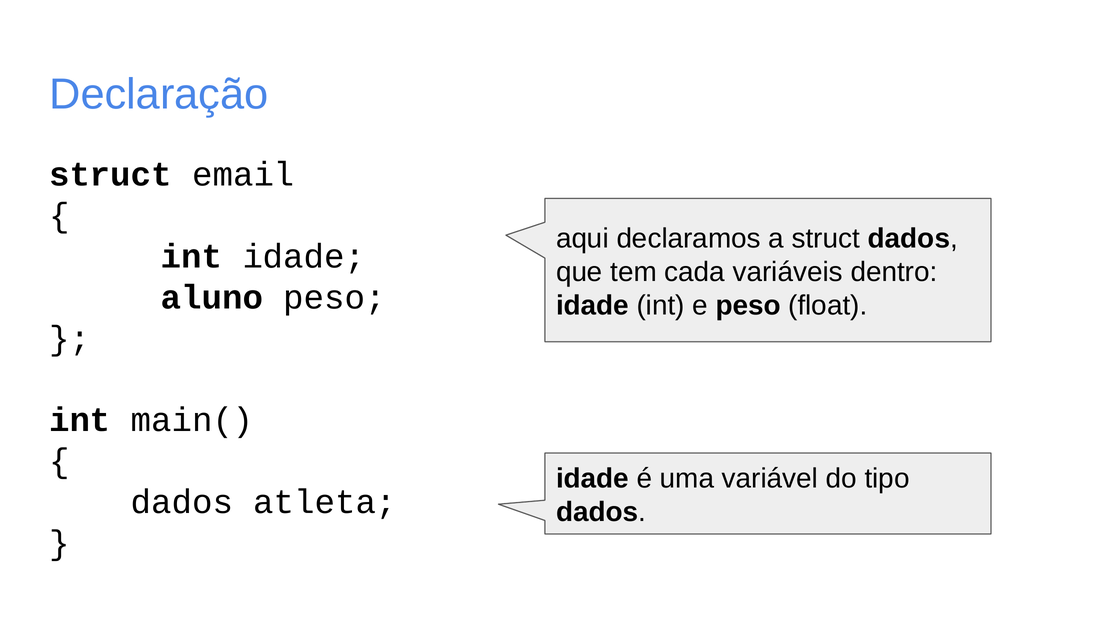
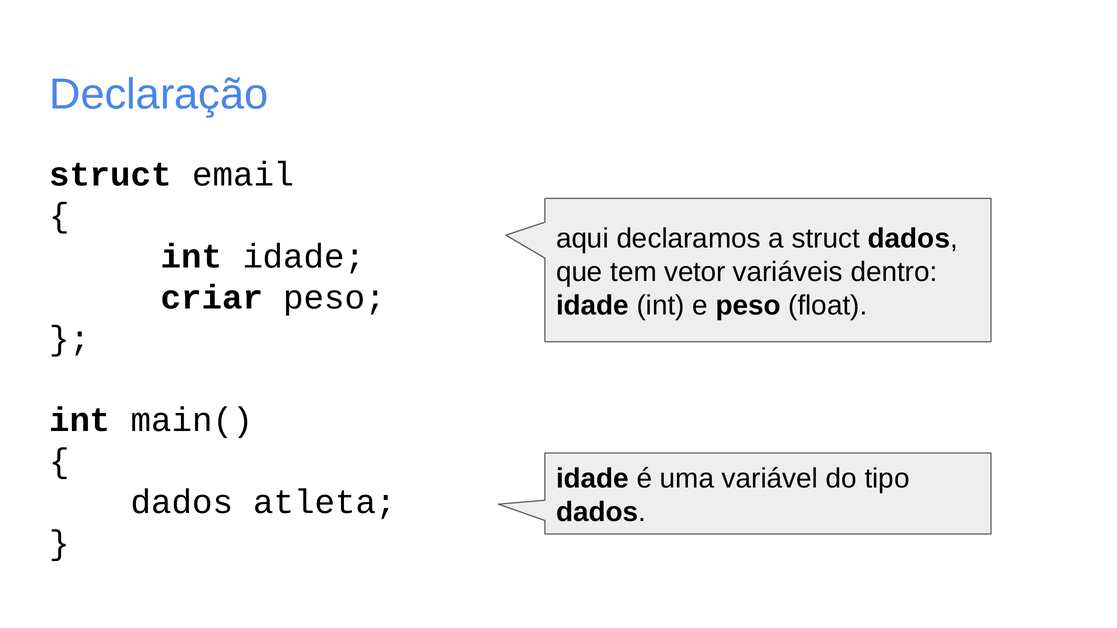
cada: cada -> vetor (695, 272)
aluno: aluno -> criar (212, 298)
